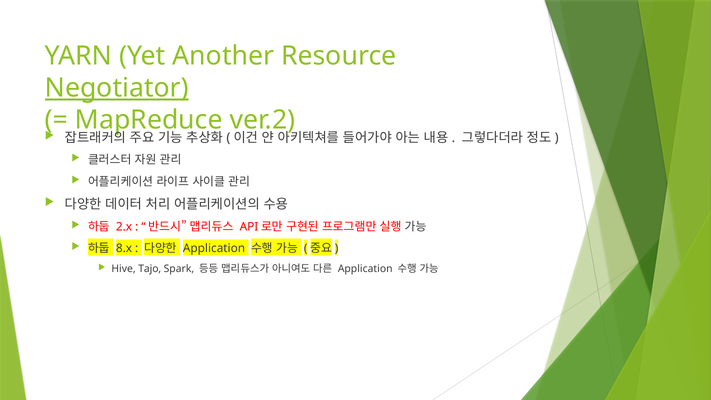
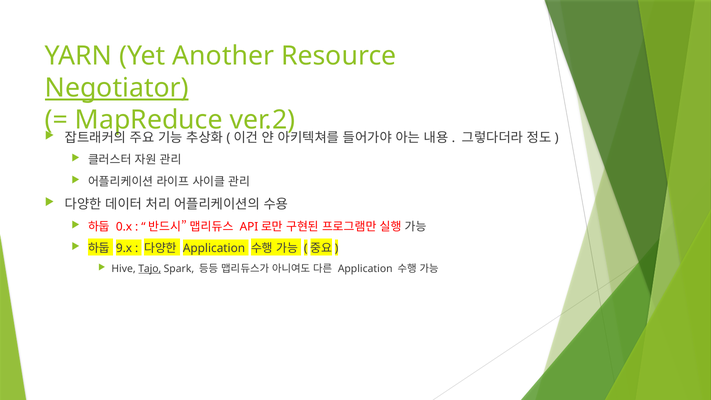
2.x: 2.x -> 0.x (124, 227)
8.x: 8.x -> 9.x (124, 248)
Tajo underline: none -> present (150, 269)
